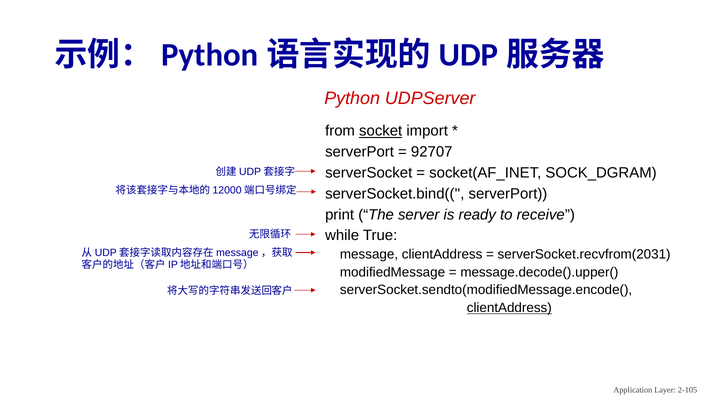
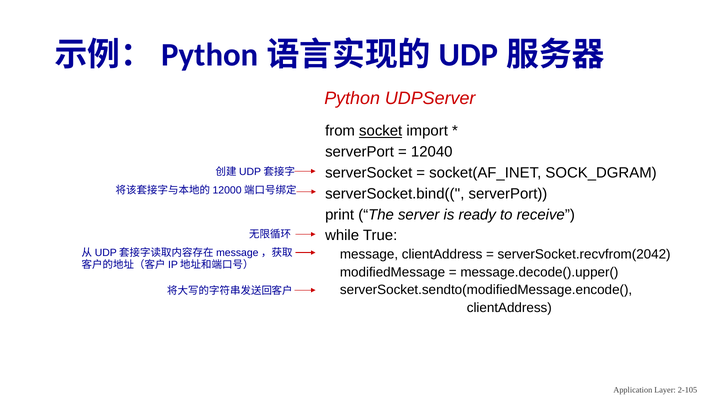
92707: 92707 -> 12040 (432, 152)
serverSocket.recvfrom(2031: serverSocket.recvfrom(2031 -> serverSocket.recvfrom(2042 (584, 254)
clientAddress underline: present -> none (509, 308)
